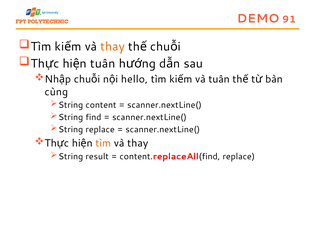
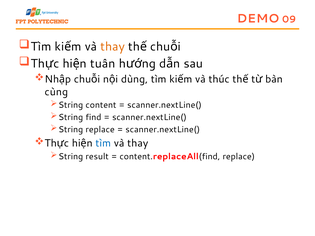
91: 91 -> 09 (289, 20)
hello: hello -> dùng (134, 79)
và tuân: tuân -> thúc (219, 79)
tìm colour: orange -> blue (103, 143)
